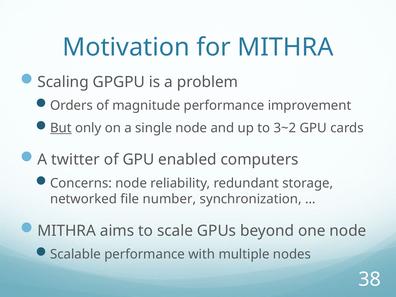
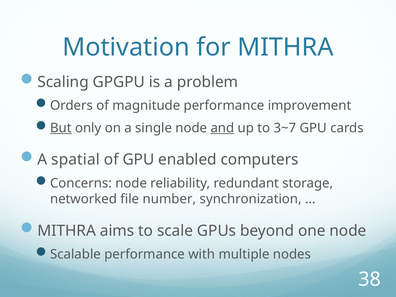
and underline: none -> present (222, 128)
3~2: 3~2 -> 3~7 (285, 128)
twitter: twitter -> spatial (76, 160)
